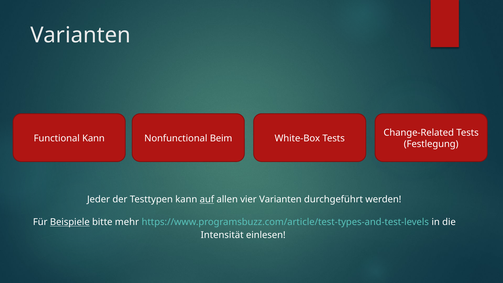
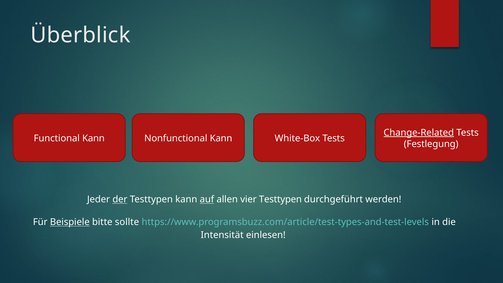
Varianten: Varianten -> Überblick (80, 35)
Change-Related underline: none -> present (419, 133)
Nonfunctional Beim: Beim -> Kann (221, 138)
der underline: none -> present (120, 199)
vier Varianten: Varianten -> Testtypen (280, 199)
mehr: mehr -> sollte (127, 222)
